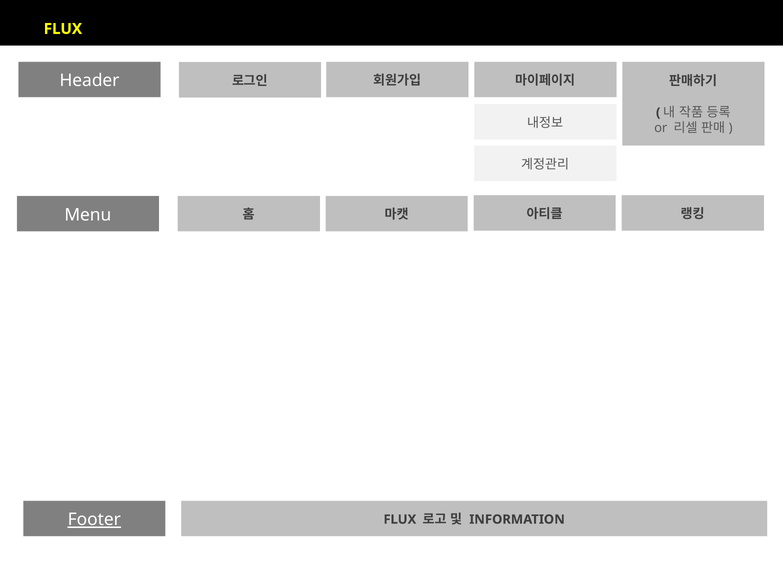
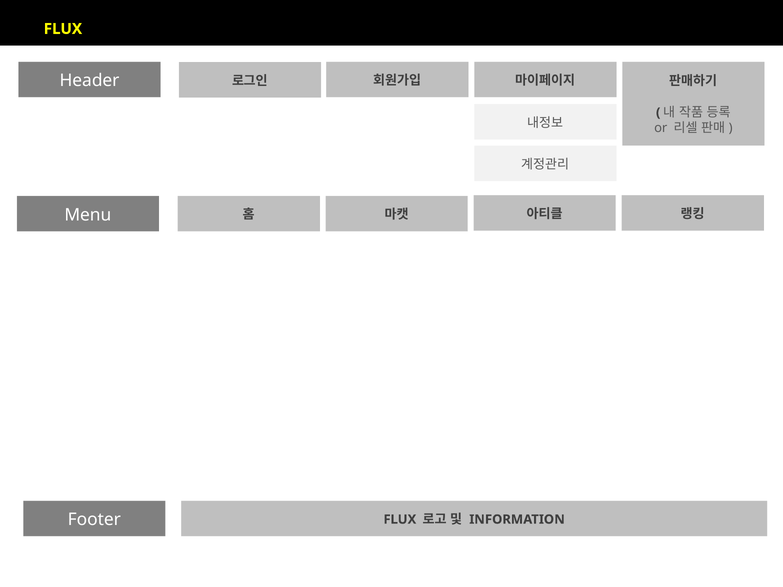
Footer underline: present -> none (94, 520)
